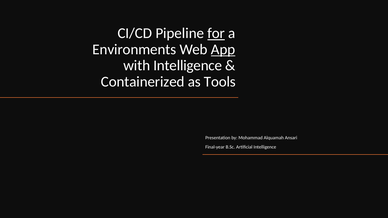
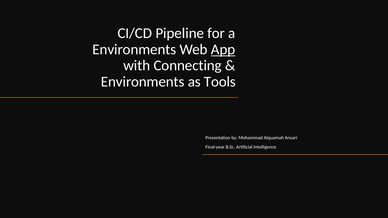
for underline: present -> none (216, 33)
with Intelligence: Intelligence -> Connecting (188, 66)
Containerized: Containerized -> Environments (143, 82)
